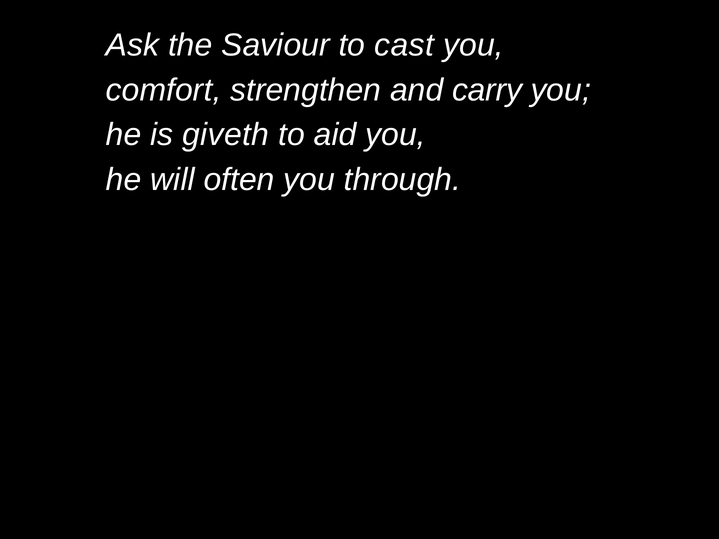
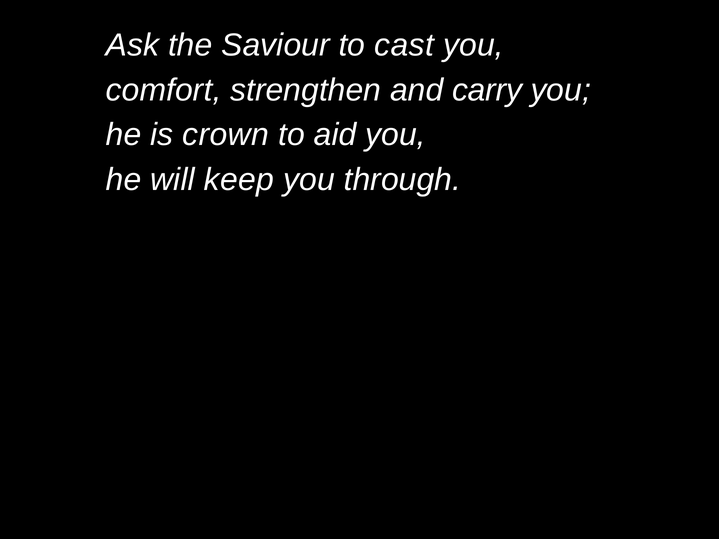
giveth: giveth -> crown (226, 135)
often: often -> keep (239, 180)
